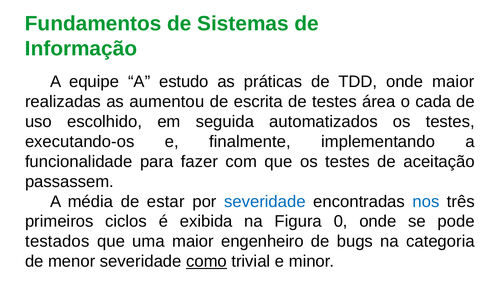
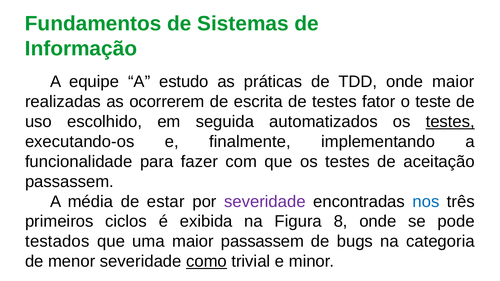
aumentou: aumentou -> ocorrerem (167, 102)
área: área -> fator (379, 102)
cada: cada -> teste (433, 102)
testes underline: none -> present (450, 122)
severidade colour: blue -> purple (265, 202)
0: 0 -> 8 (341, 222)
maior engenheiro: engenheiro -> passassem (262, 242)
